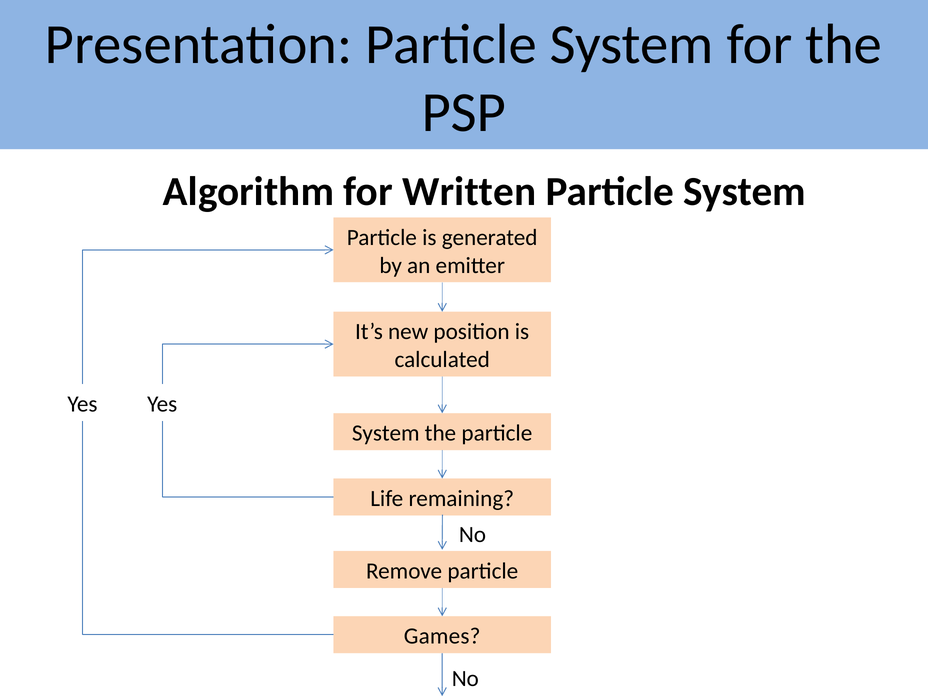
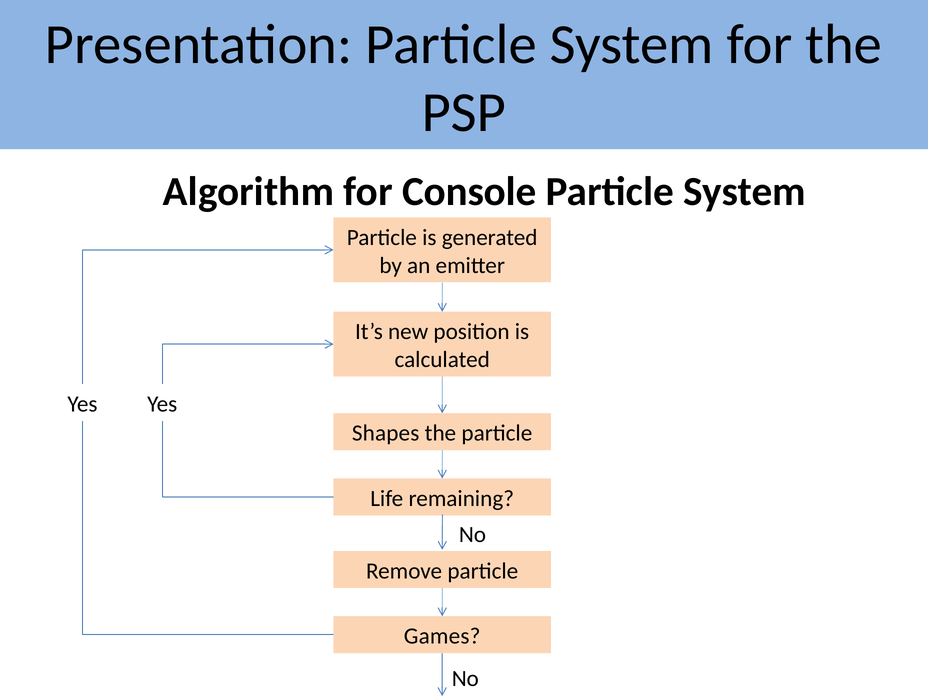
Written: Written -> Console (469, 192)
System: System -> Shapes (386, 433)
